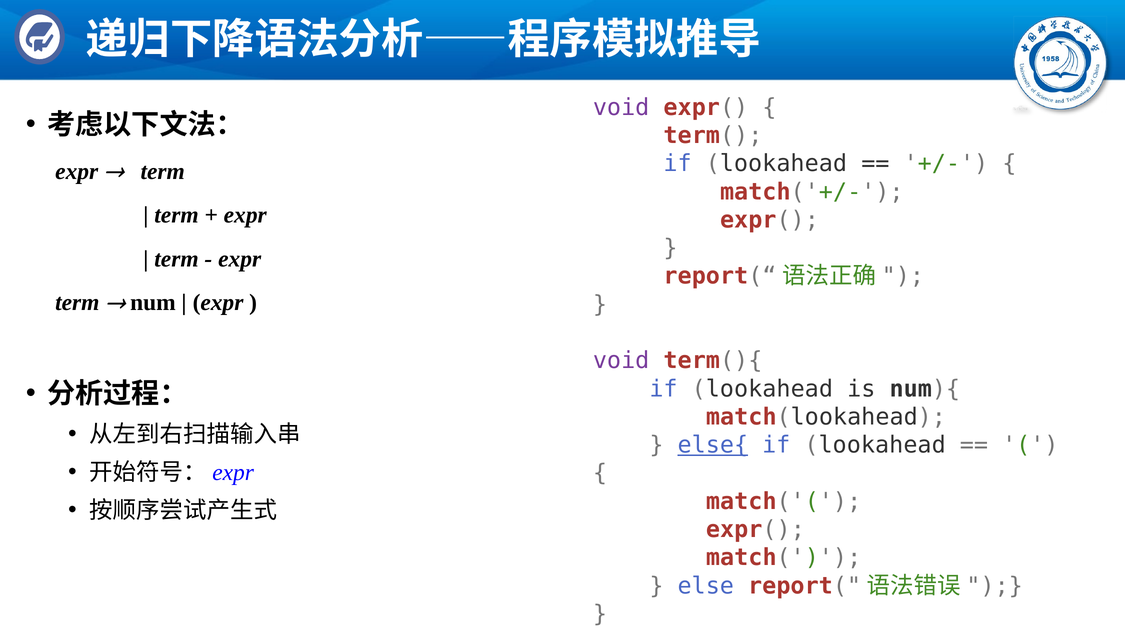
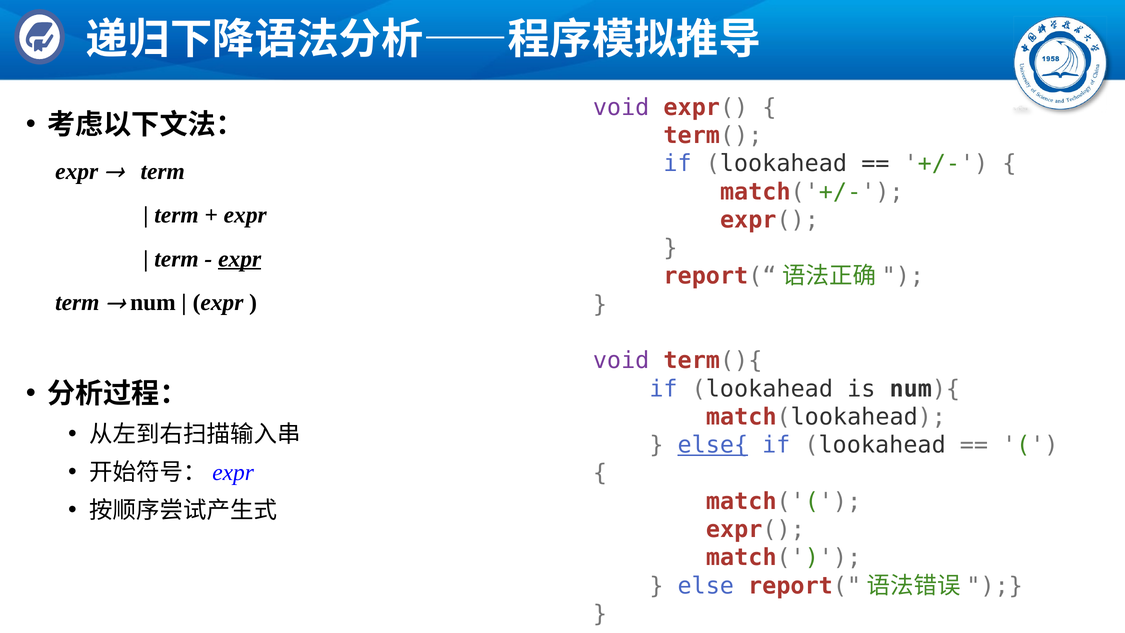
expr underline: none -> present (240, 259)
